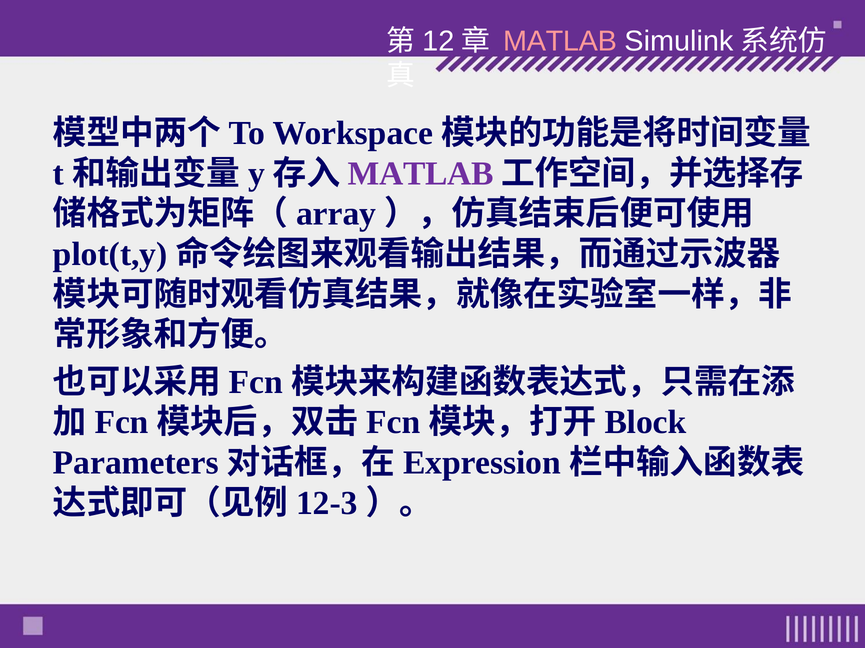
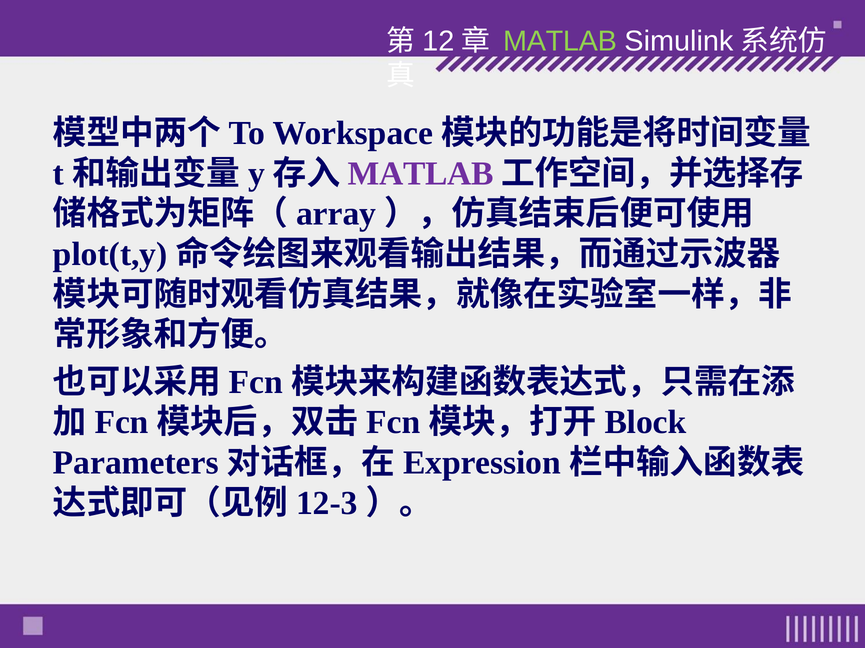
MATLAB colour: pink -> light green (560, 41)
